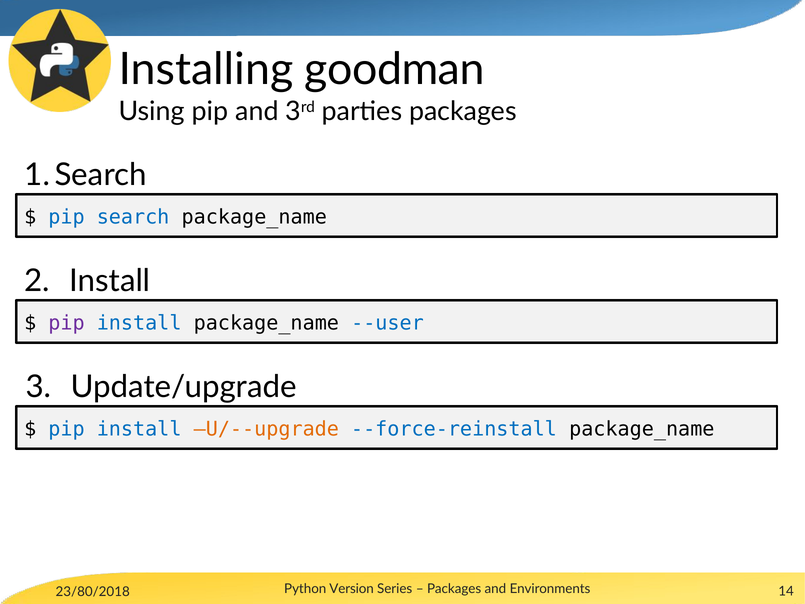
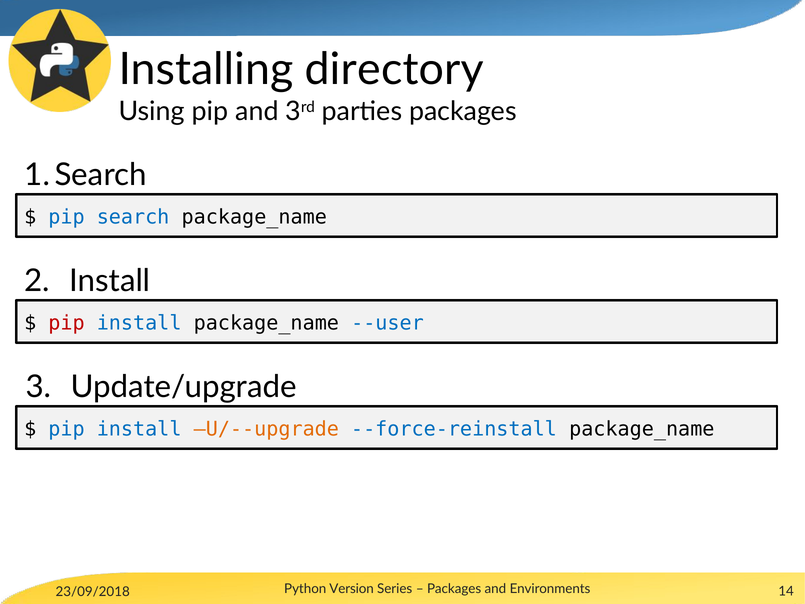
goodman: goodman -> directory (394, 70)
pip colour: purple -> red (67, 323)
23/80/2018: 23/80/2018 -> 23/09/2018 (93, 591)
